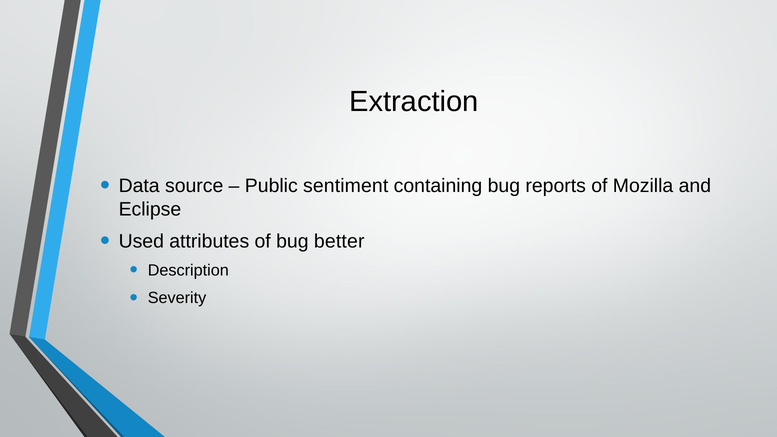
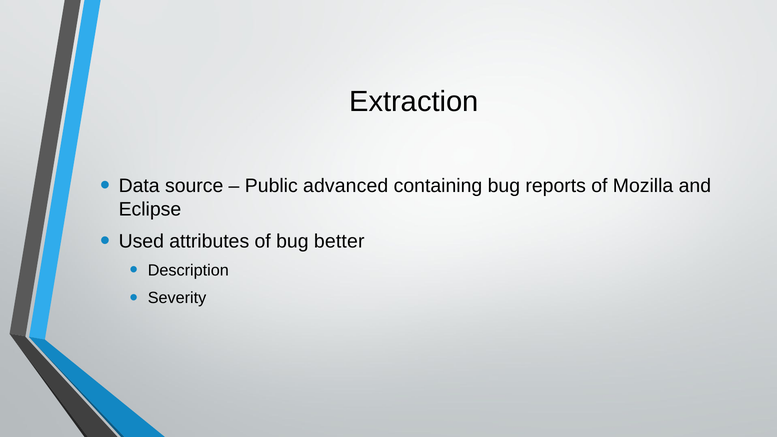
sentiment: sentiment -> advanced (346, 186)
